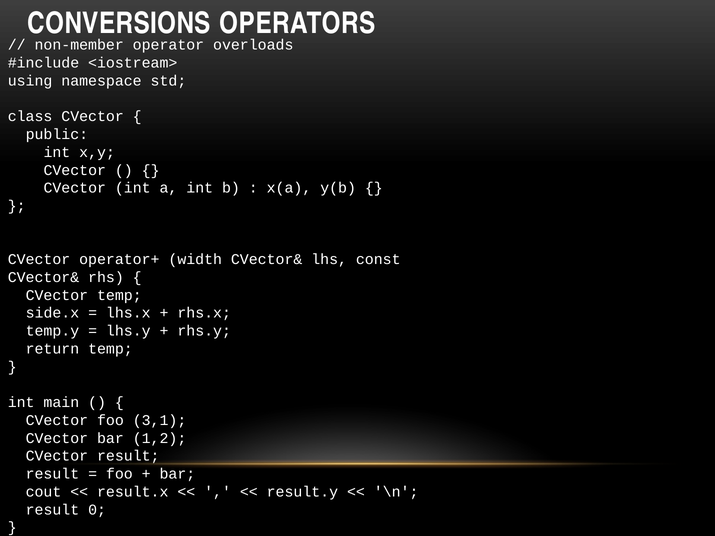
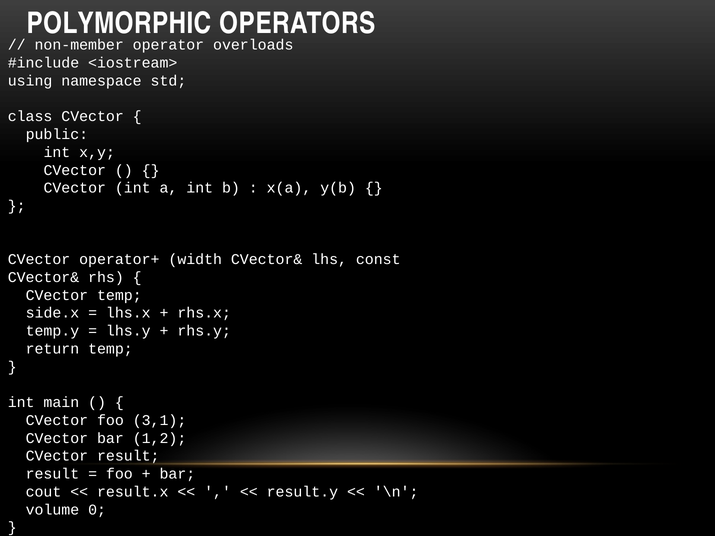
CONVERSIONS: CONVERSIONS -> POLYMORPHIC (119, 24)
result: result -> volume (52, 510)
